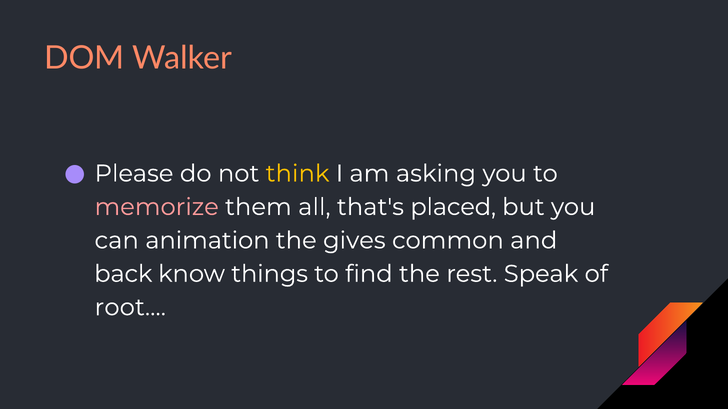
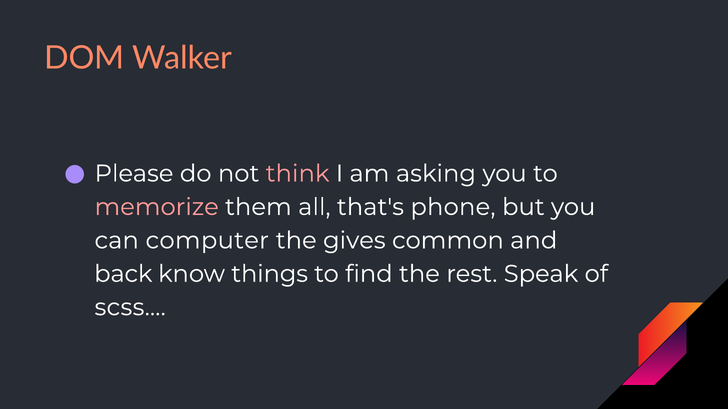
think colour: yellow -> pink (298, 174)
placed: placed -> phone (453, 207)
animation: animation -> computer (207, 241)
root…: root… -> scss… (130, 308)
